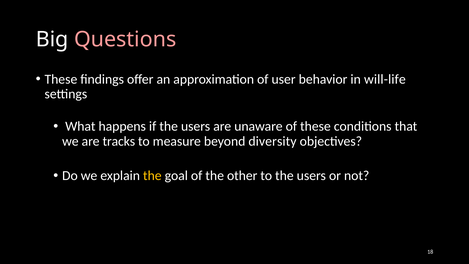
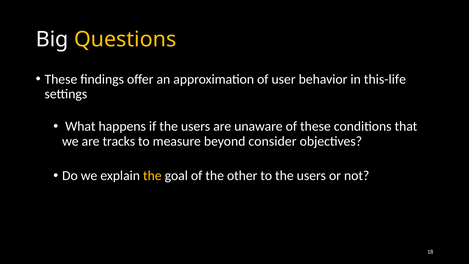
Questions colour: pink -> yellow (125, 39)
will-life: will-life -> this-life (385, 79)
diversity: diversity -> consider (272, 141)
